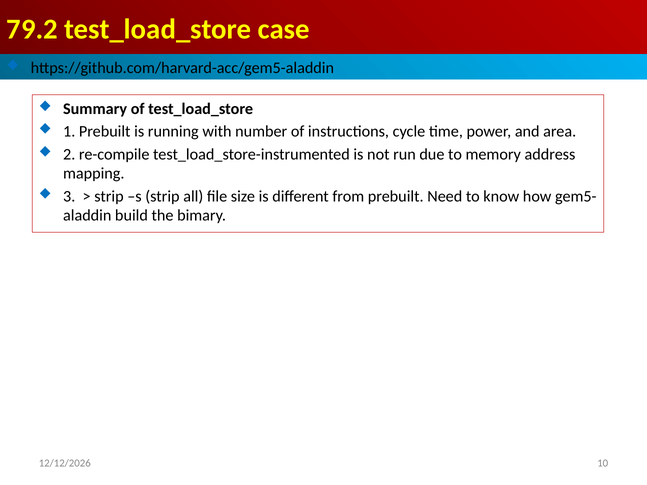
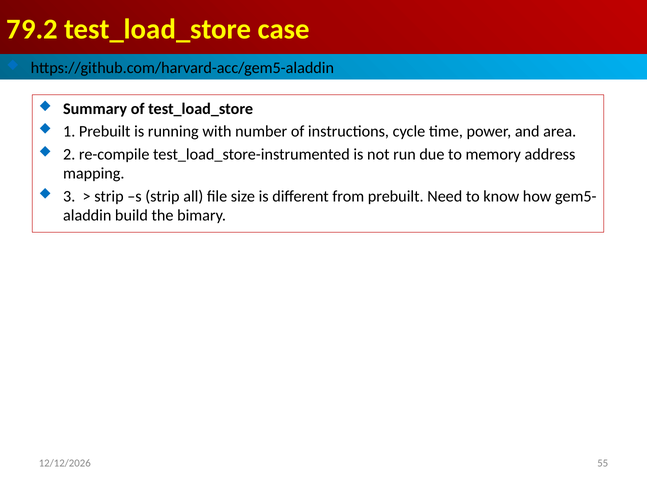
10: 10 -> 55 (603, 463)
